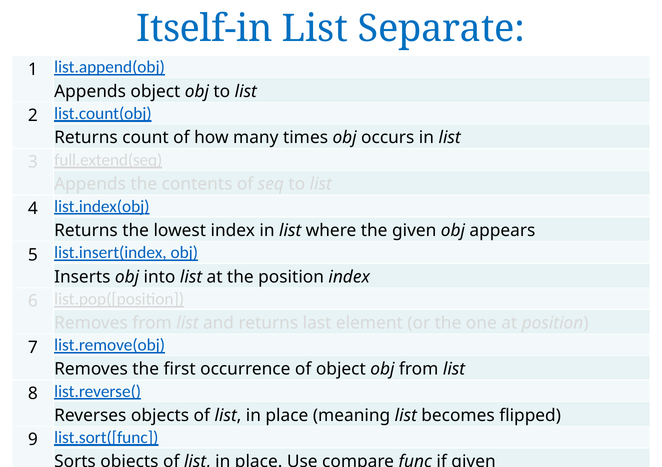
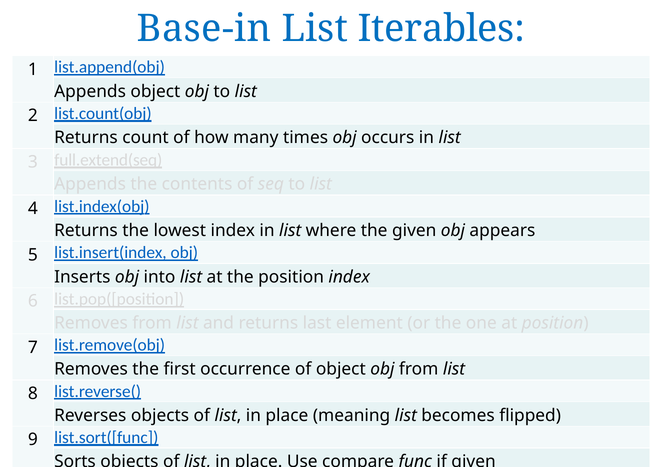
Itself-in: Itself-in -> Base-in (204, 29)
Separate: Separate -> Iterables (441, 29)
